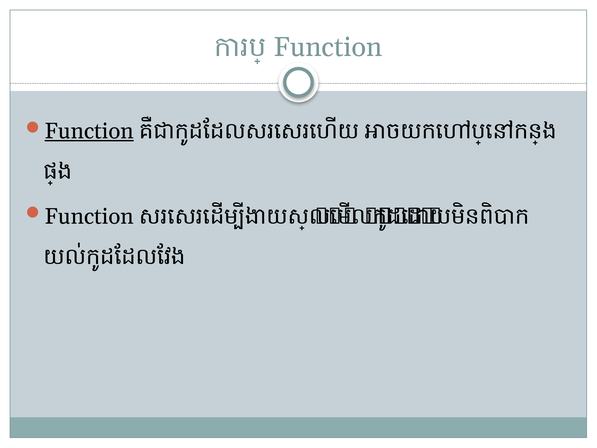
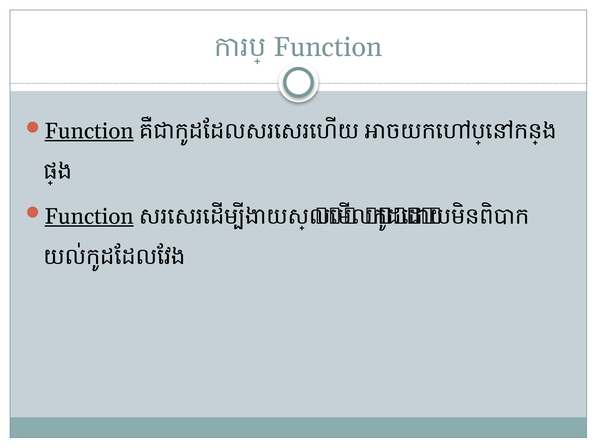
Function underline: none -> present (89, 216)
